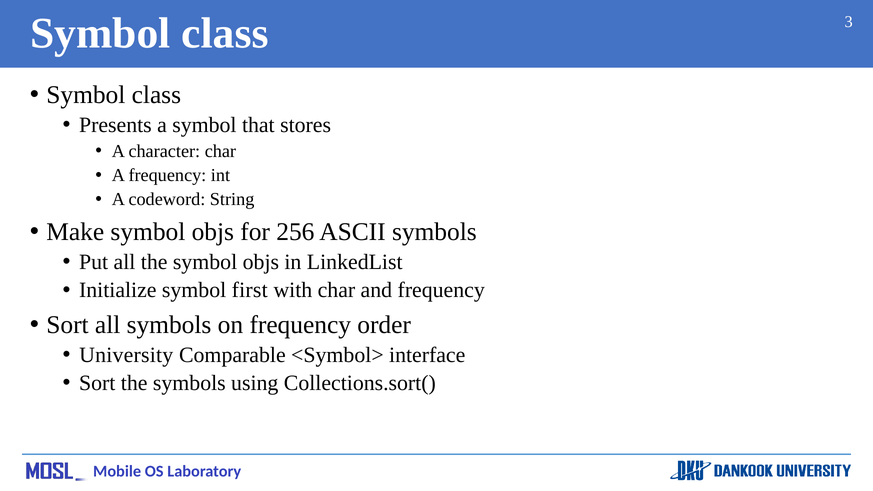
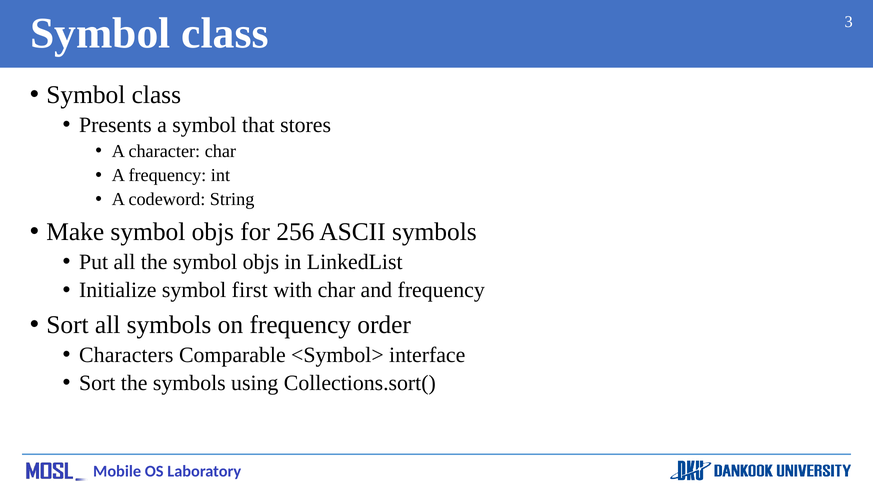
University: University -> Characters (126, 355)
